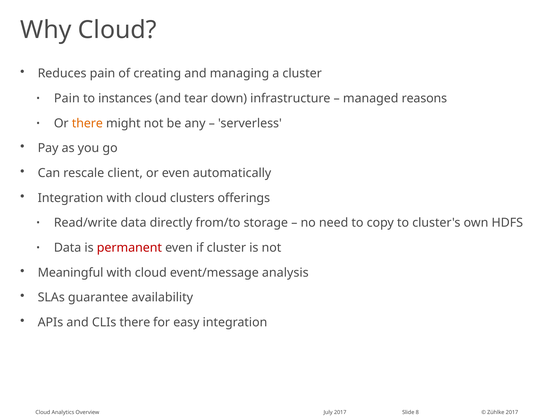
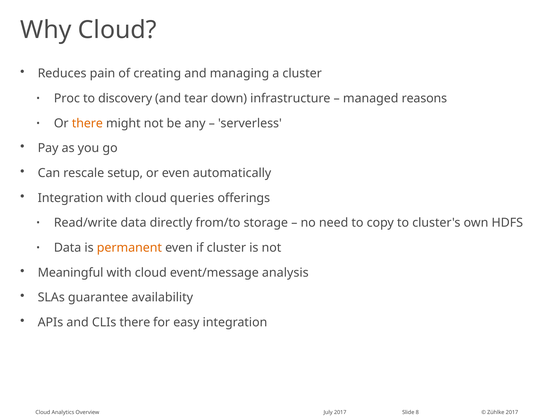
Pain: Pain -> Proc (67, 98)
instances: instances -> discovery (125, 98)
client: client -> setup (125, 173)
clusters: clusters -> queries (192, 198)
permanent colour: red -> orange (129, 248)
